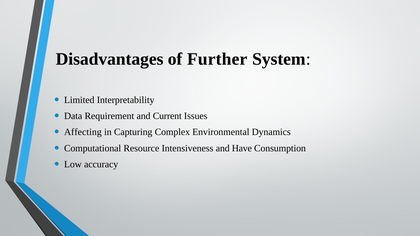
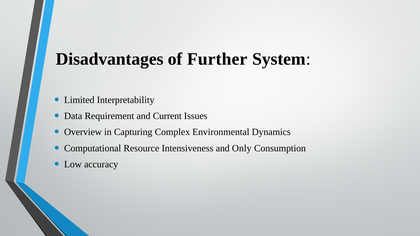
Affecting: Affecting -> Overview (83, 132)
Have: Have -> Only (242, 148)
